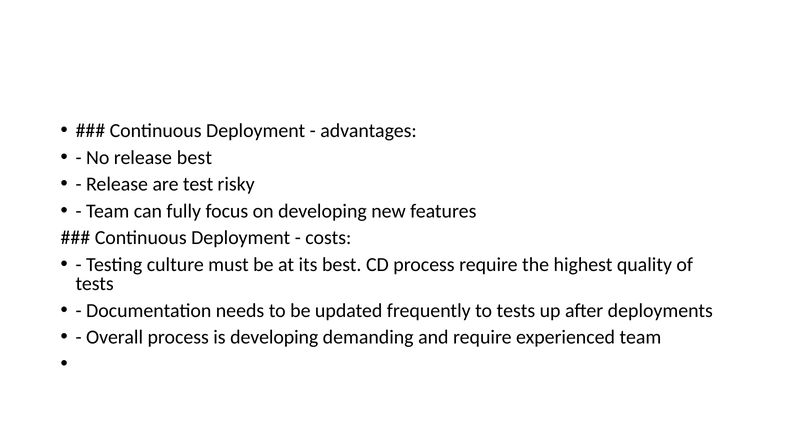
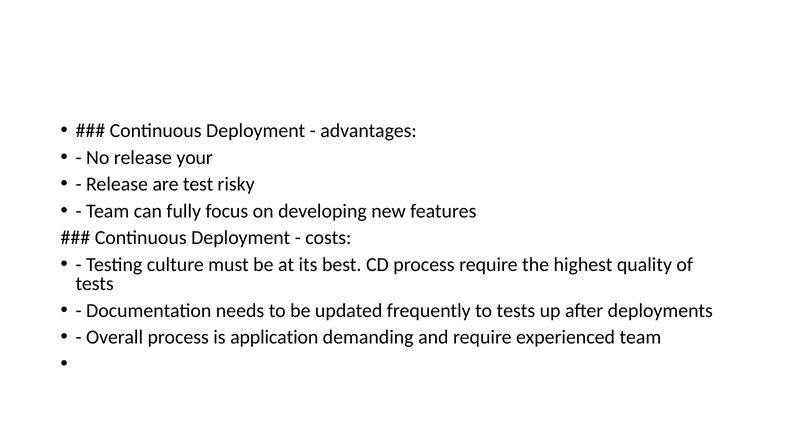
release best: best -> your (195, 158)
is developing: developing -> application (274, 338)
